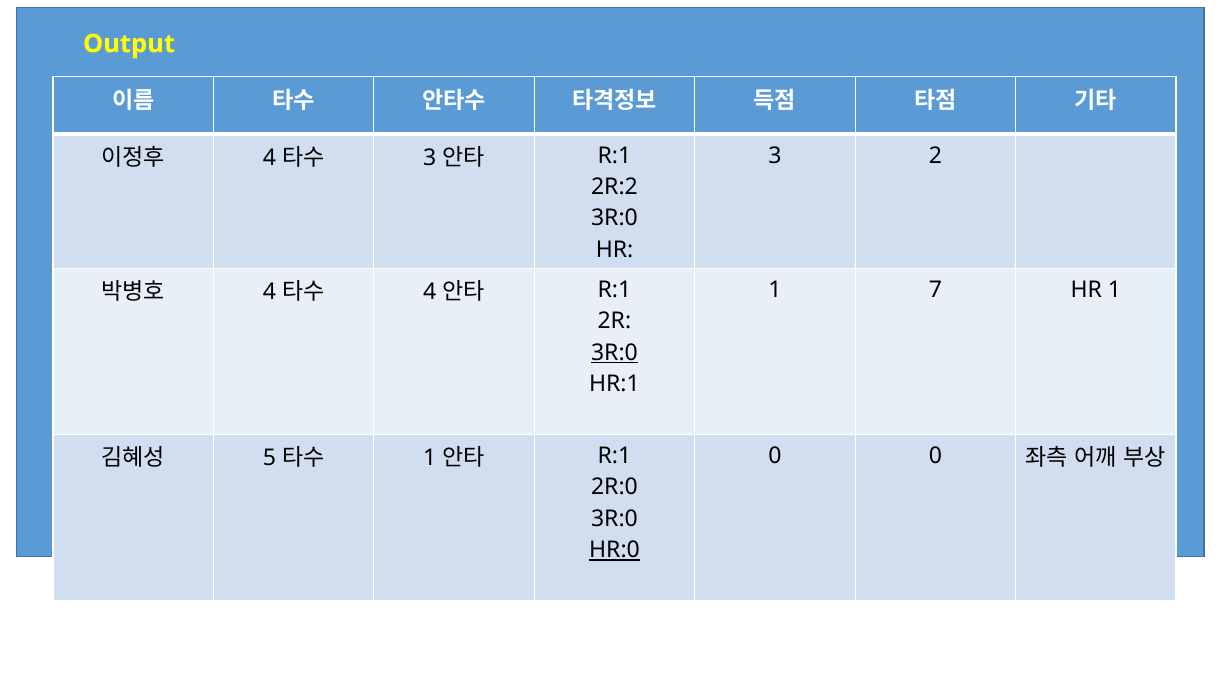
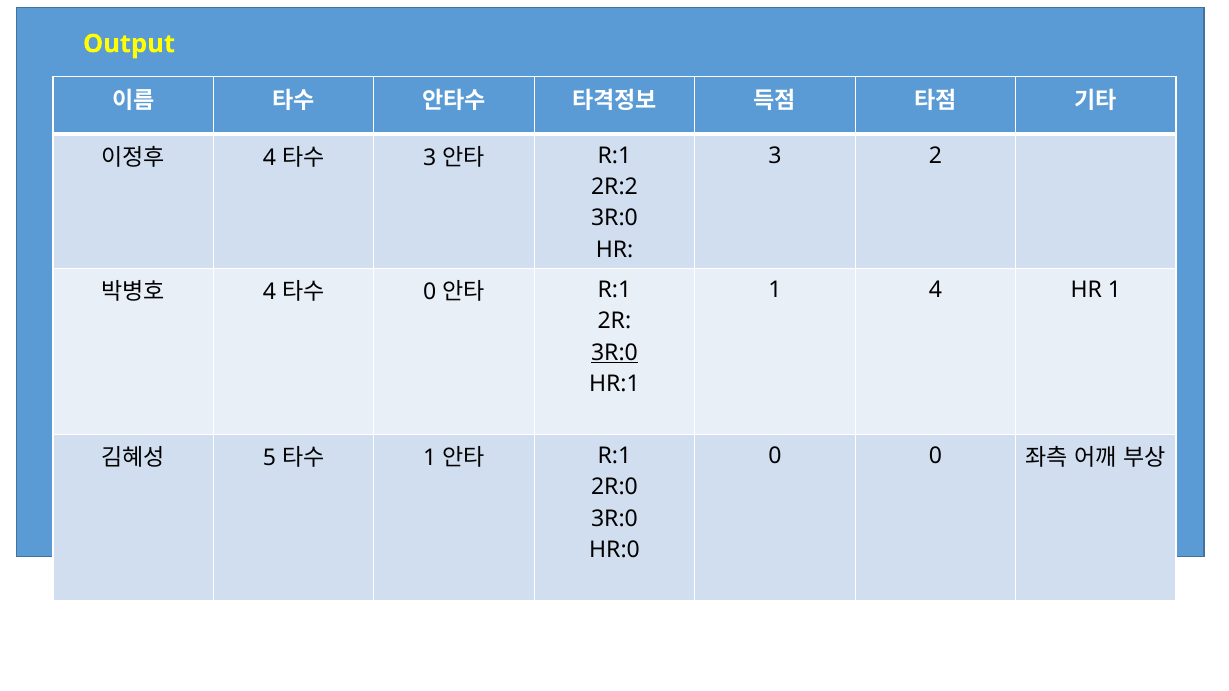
4: 4 -> 0 (430, 292)
1 7: 7 -> 4 (935, 290)
HR:0 underline: present -> none (614, 550)
